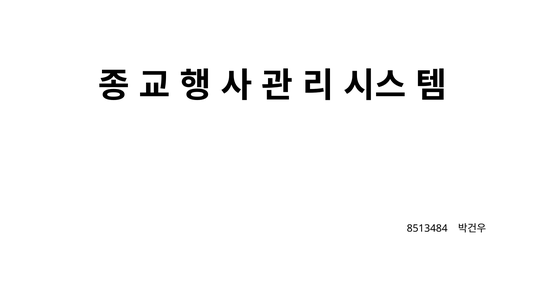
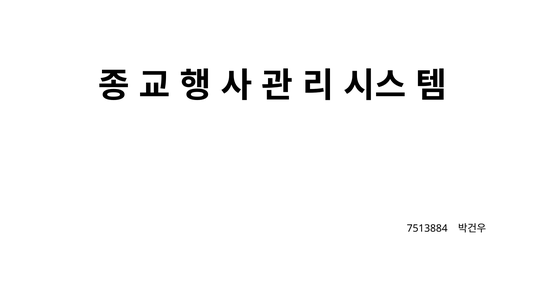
8513484: 8513484 -> 7513884 (427, 228)
